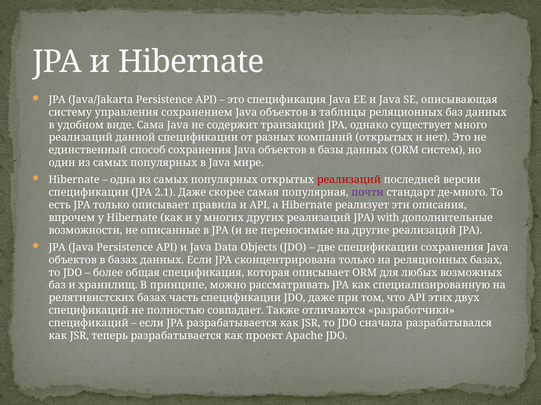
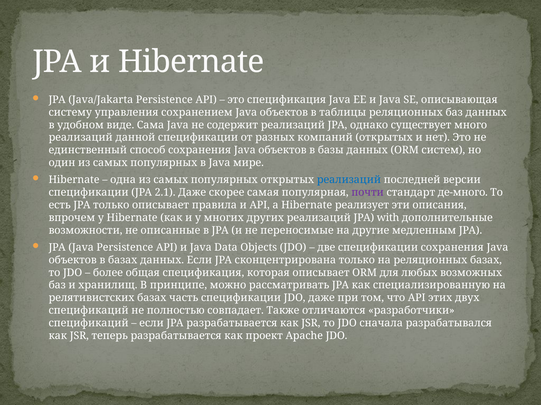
содержит транзакций: транзакций -> реализаций (293, 125)
реализаций colour: red -> blue (349, 180)
другие реализаций: реализаций -> медленным (424, 231)
